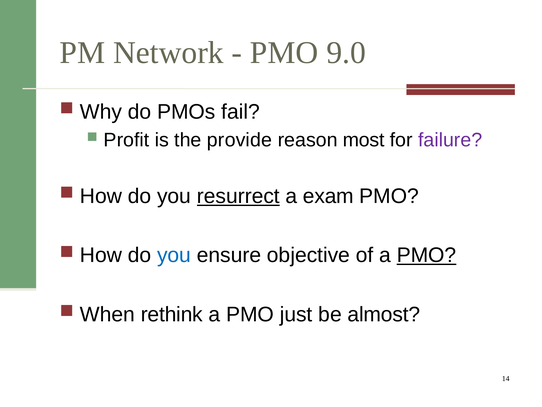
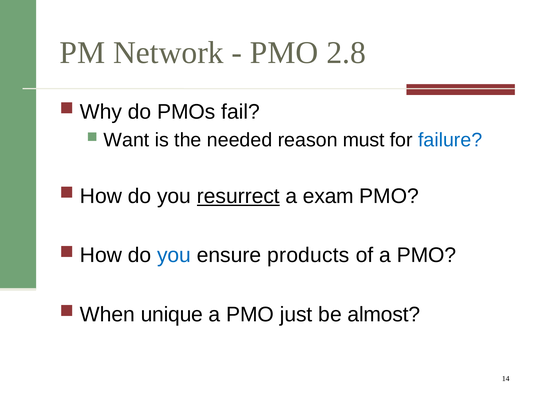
9.0: 9.0 -> 2.8 (346, 53)
Profit: Profit -> Want (126, 140)
provide: provide -> needed (240, 140)
most: most -> must (364, 140)
failure colour: purple -> blue (450, 140)
objective: objective -> products (308, 255)
PMO underline: present -> none (426, 255)
rethink: rethink -> unique (172, 314)
